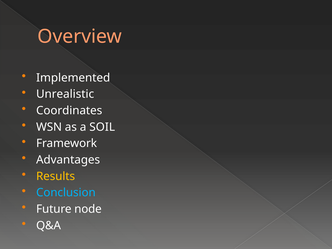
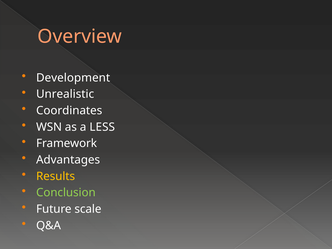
Implemented: Implemented -> Development (73, 78)
SOIL: SOIL -> LESS (102, 127)
Conclusion colour: light blue -> light green (66, 193)
node: node -> scale (88, 209)
